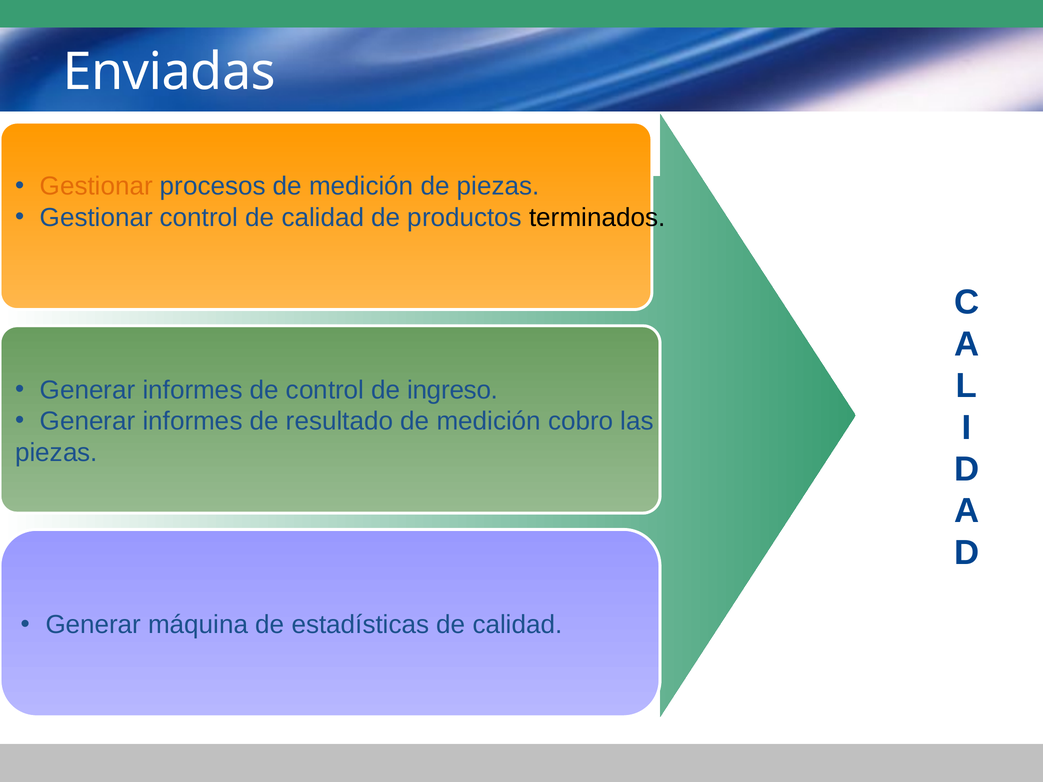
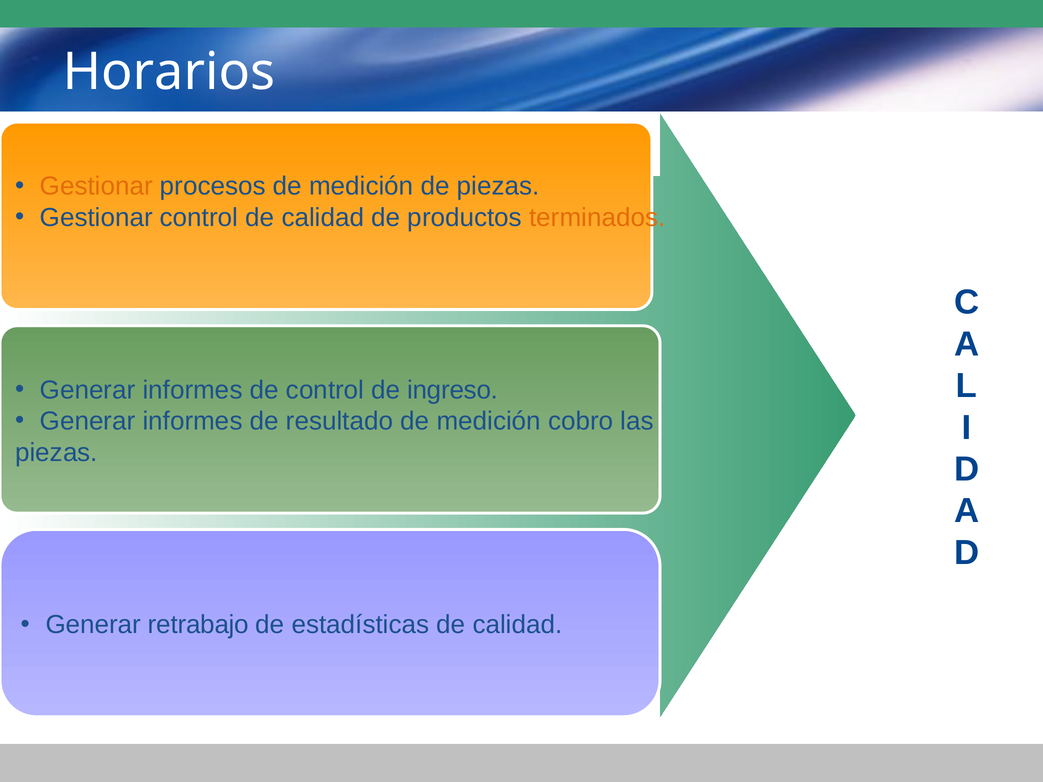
Enviadas: Enviadas -> Horarios (169, 72)
terminados colour: black -> orange (597, 218)
máquina: máquina -> retrabajo (198, 625)
